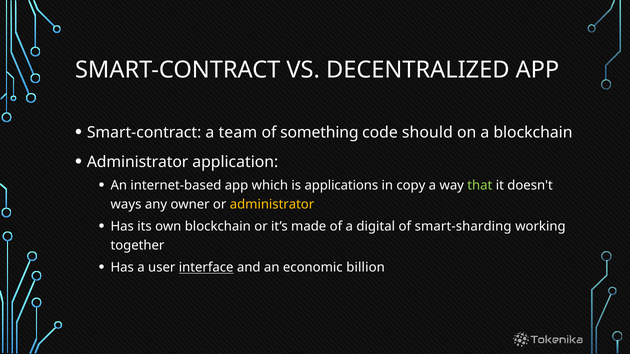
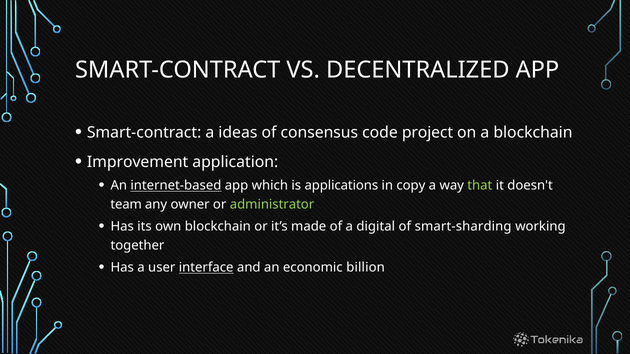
team: team -> ideas (238, 133)
something: something -> consensus (319, 133)
should: should -> project (428, 133)
Administrator: Administrator -> Improvement (138, 162)
internet-based underline: none -> present (176, 186)
ways: ways -> team (126, 205)
administrator colour: yellow -> light green (272, 205)
